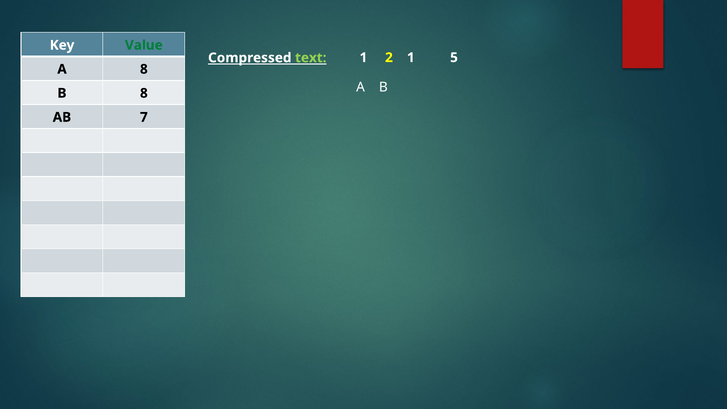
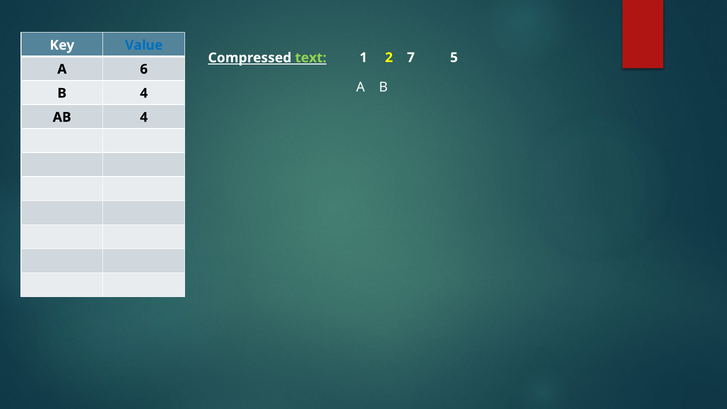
Value colour: green -> blue (144, 45)
2 1: 1 -> 7 (411, 58)
A 8: 8 -> 6 (144, 69)
B 8: 8 -> 4 (144, 93)
AB 7: 7 -> 4 (144, 117)
